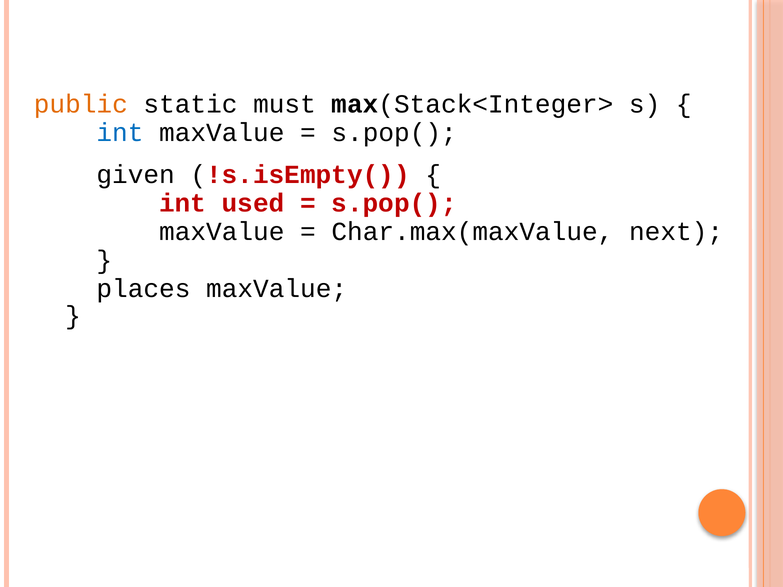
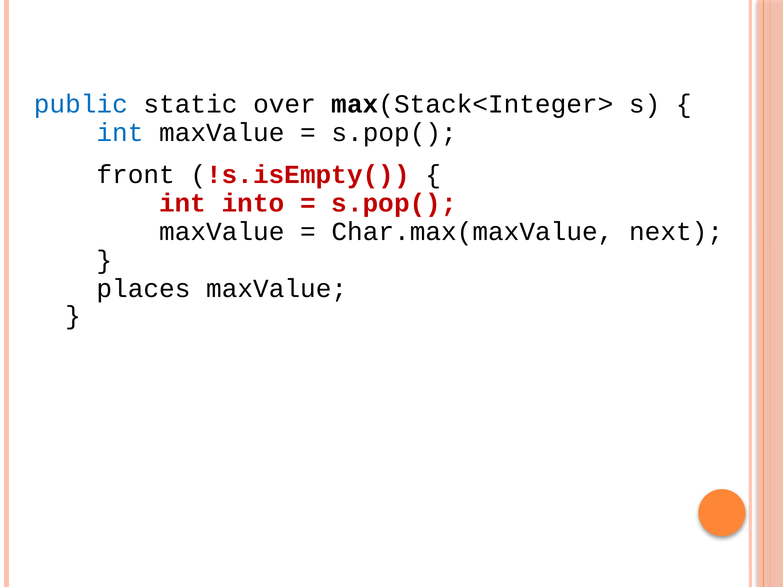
public colour: orange -> blue (81, 104)
must: must -> over (284, 104)
given: given -> front (136, 175)
used: used -> into (253, 203)
